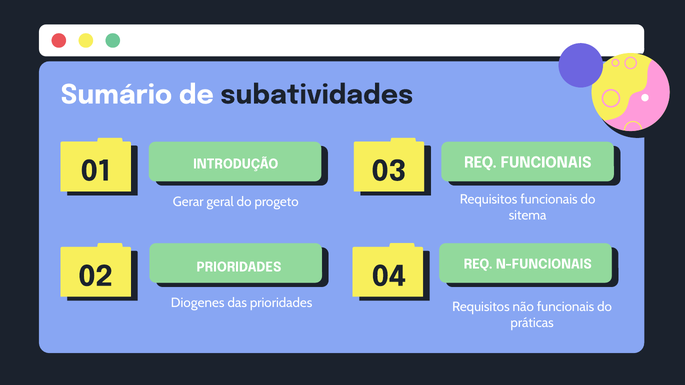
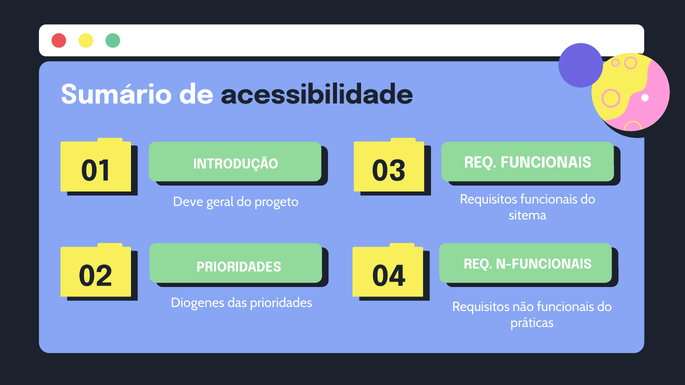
subatividades: subatividades -> acessibilidade (317, 95)
Gerar: Gerar -> Deve (188, 202)
